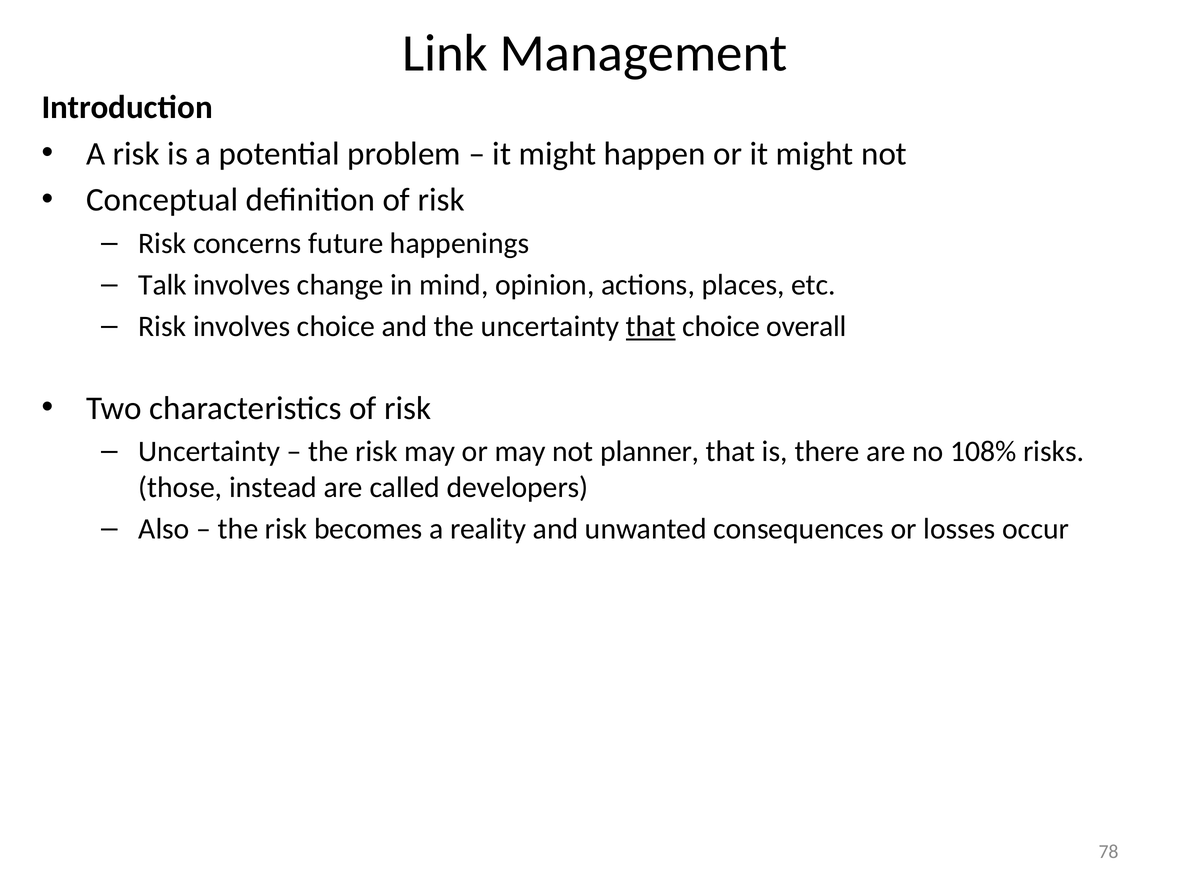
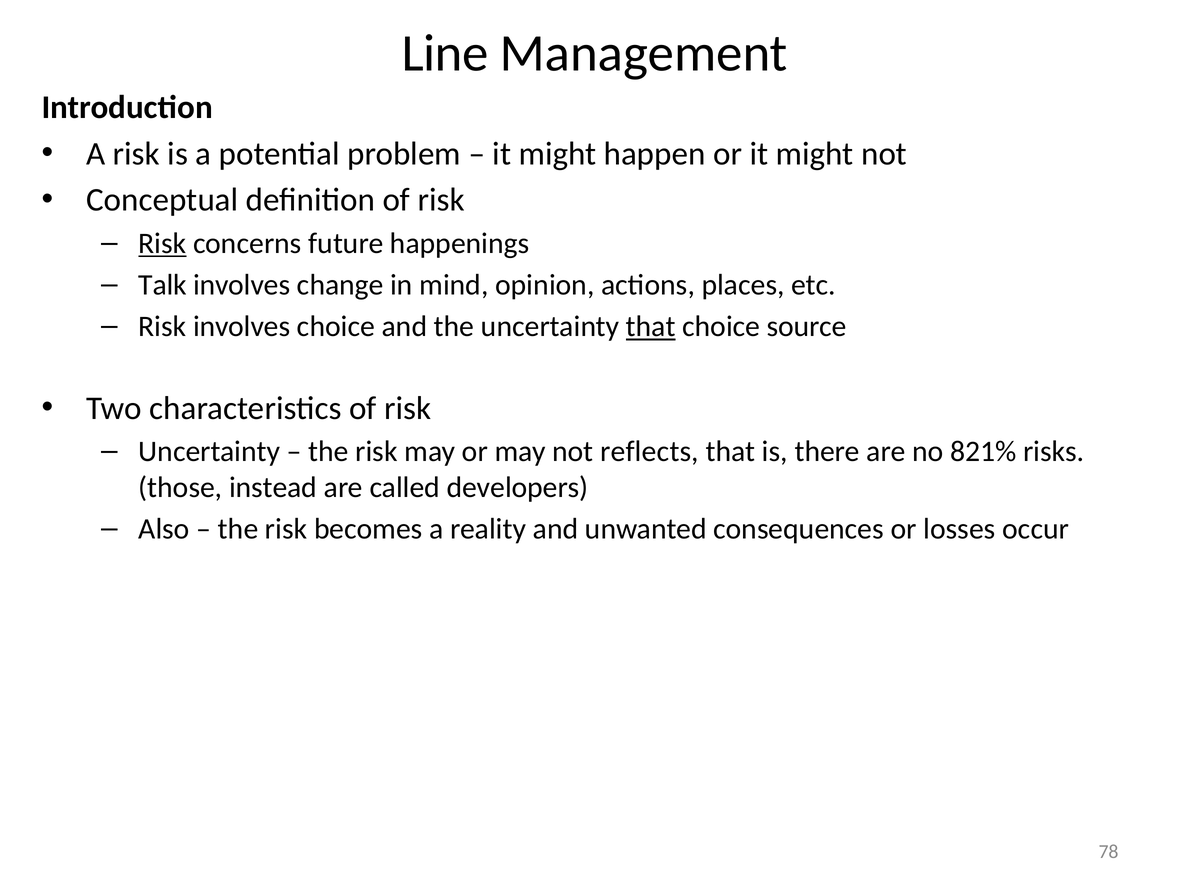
Link: Link -> Line (445, 53)
Risk underline: none -> present (162, 244)
overall: overall -> source (807, 327)
planner: planner -> reflects (650, 452)
108%: 108% -> 821% (983, 452)
